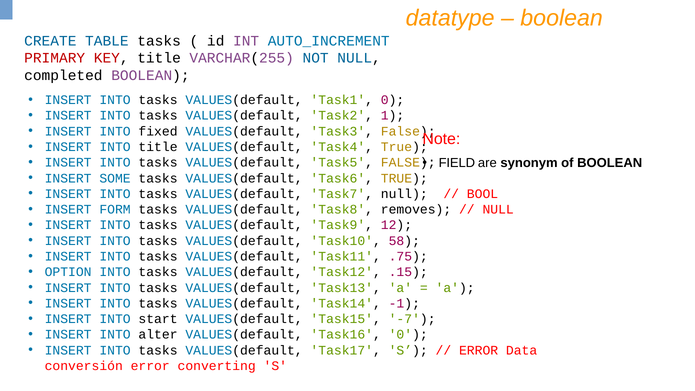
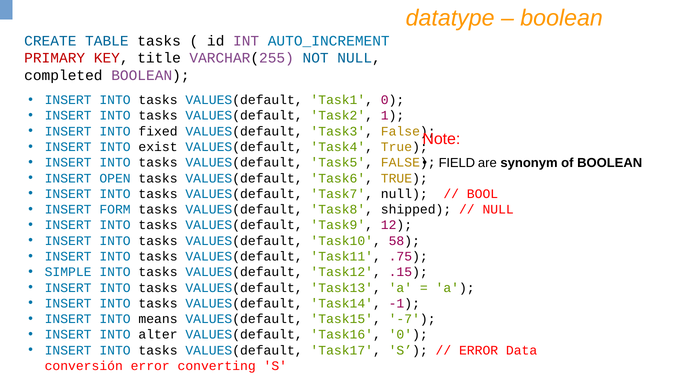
INTO title: title -> exist (158, 147)
SOME: SOME -> OPEN (115, 178)
removes: removes -> shipped (416, 209)
OPTION: OPTION -> SIMPLE (68, 272)
start: start -> means (158, 319)
